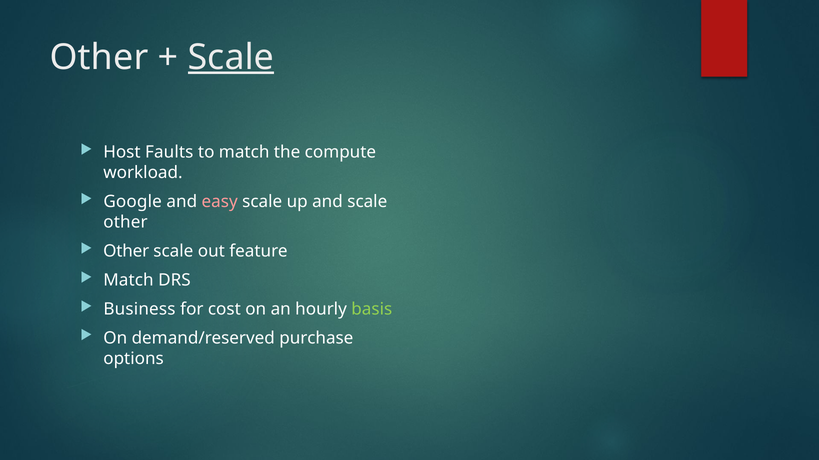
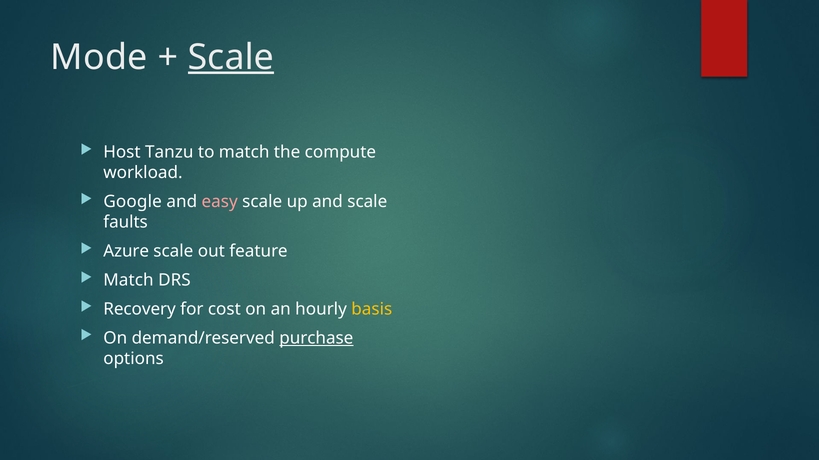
Other: Other -> Mode (99, 58)
Faults: Faults -> Tanzu (169, 152)
other: other -> faults (126, 222)
Other: Other -> Azure (126, 251)
Business: Business -> Recovery (140, 309)
basis colour: light green -> yellow (372, 309)
purchase underline: none -> present (316, 338)
